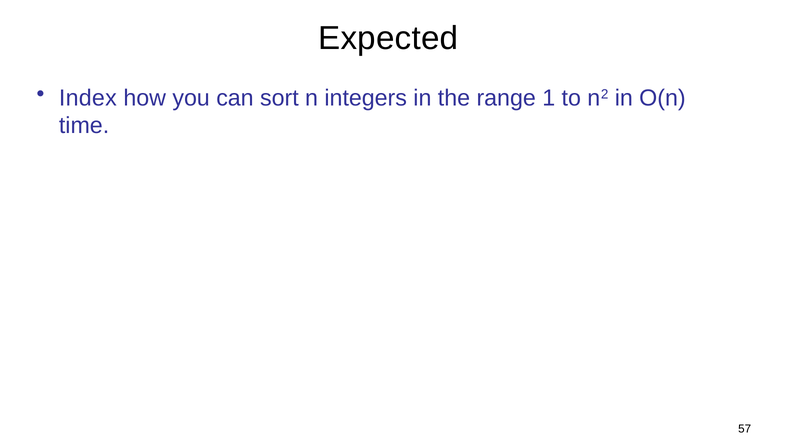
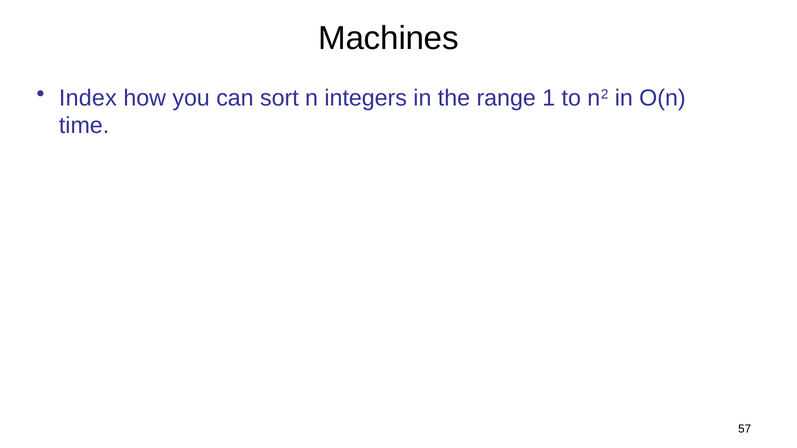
Expected: Expected -> Machines (389, 38)
